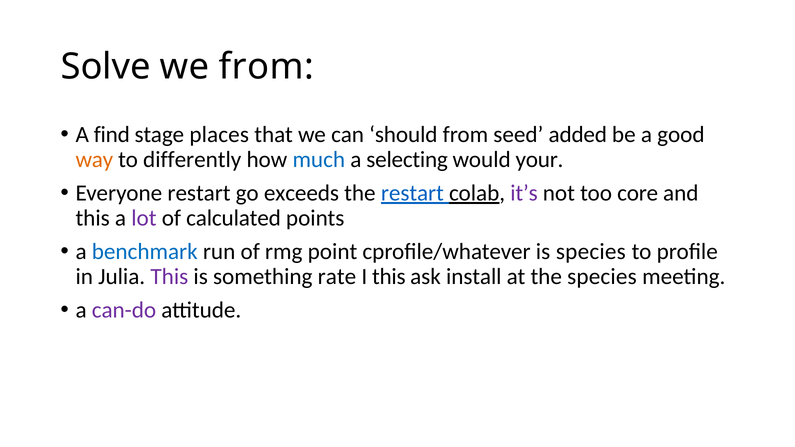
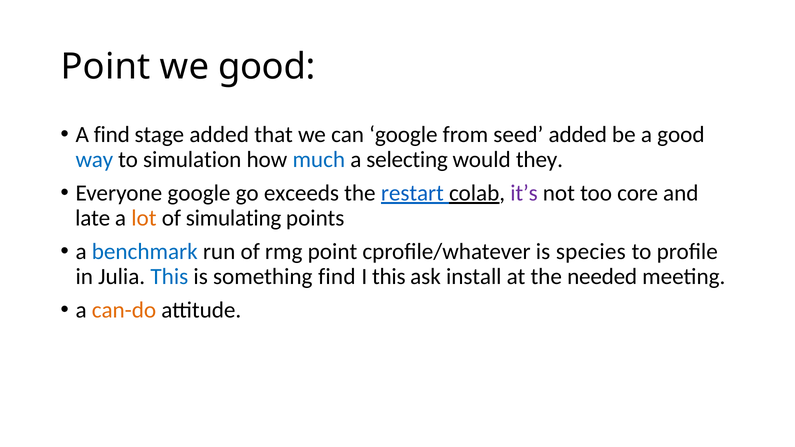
Solve: Solve -> Point (106, 67)
we from: from -> good (267, 67)
stage places: places -> added (219, 134)
can should: should -> google (403, 134)
way colour: orange -> blue (94, 159)
differently: differently -> simulation (192, 159)
your: your -> they (539, 159)
Everyone restart: restart -> google (199, 193)
this: this -> late (93, 218)
lot colour: purple -> orange (144, 218)
calculated: calculated -> simulating (234, 218)
This colour: purple -> blue (169, 277)
something rate: rate -> find (337, 277)
the species: species -> needed (602, 277)
can-do colour: purple -> orange (124, 310)
